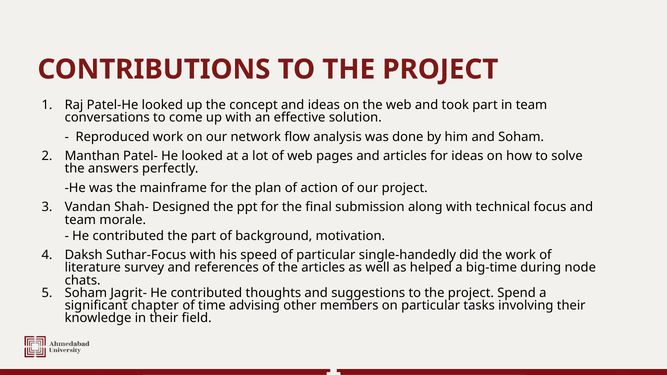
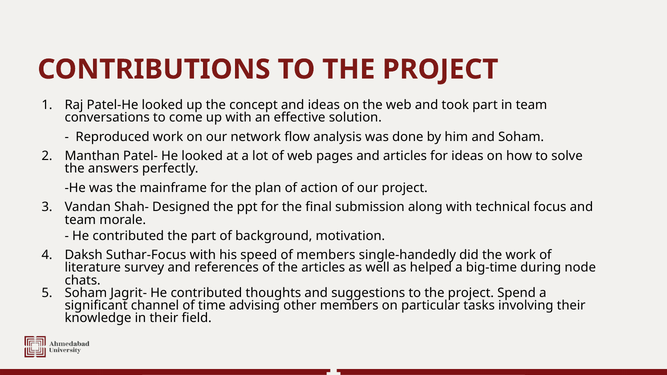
of particular: particular -> members (326, 255)
chapter: chapter -> channel (155, 306)
